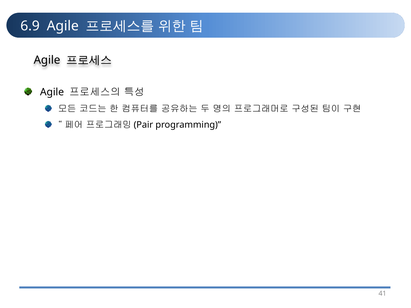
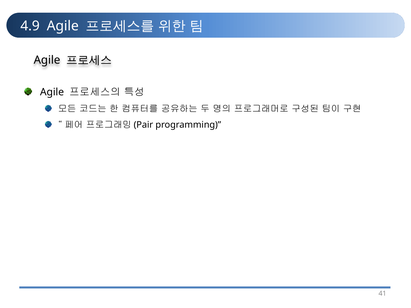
6.9: 6.9 -> 4.9 (30, 26)
